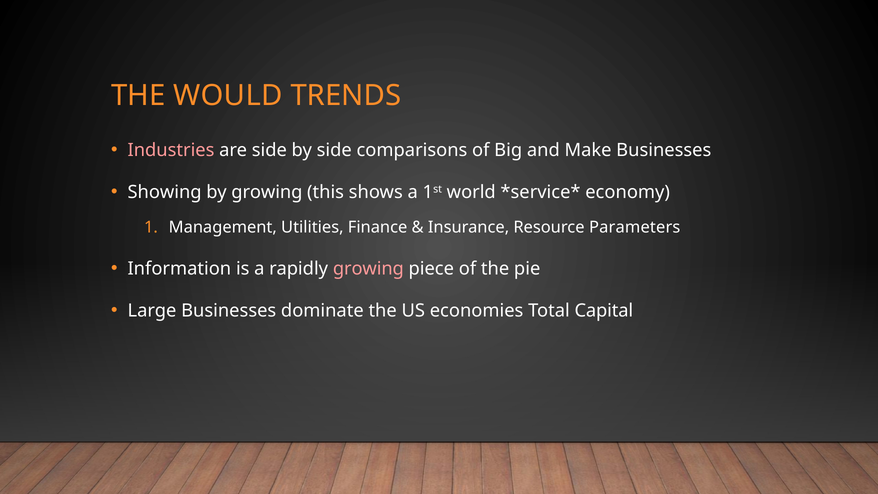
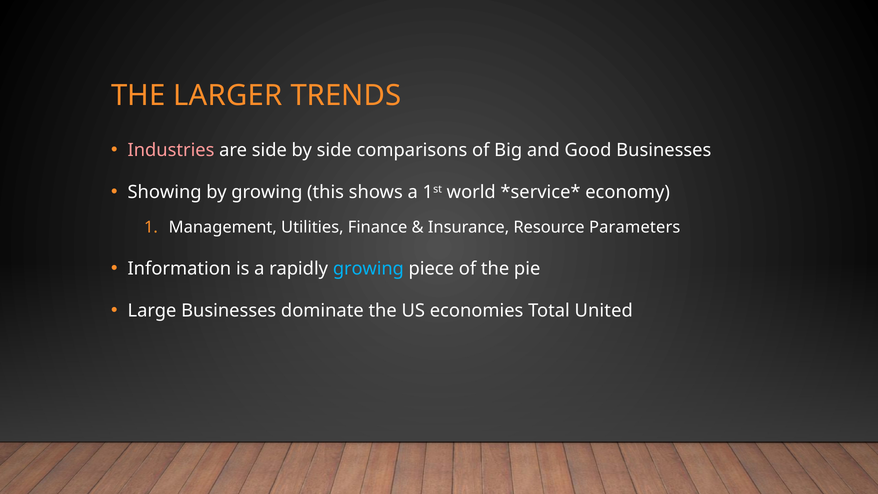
WOULD: WOULD -> LARGER (228, 96)
Make: Make -> Good (588, 150)
growing colour: pink -> light blue (368, 269)
Capital: Capital -> United (604, 311)
